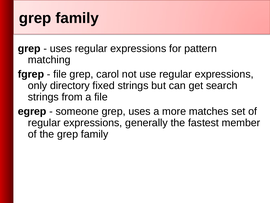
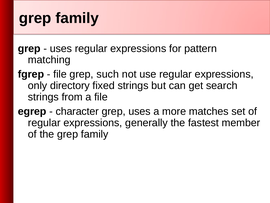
carol: carol -> such (108, 74)
someone: someone -> character (77, 111)
